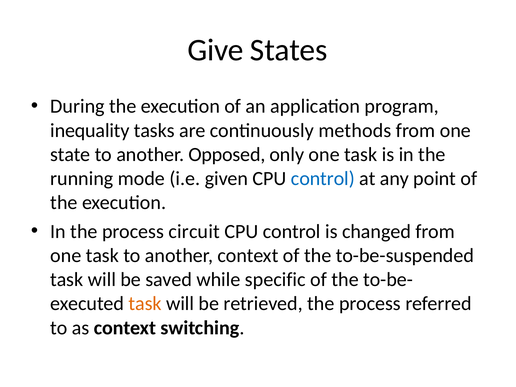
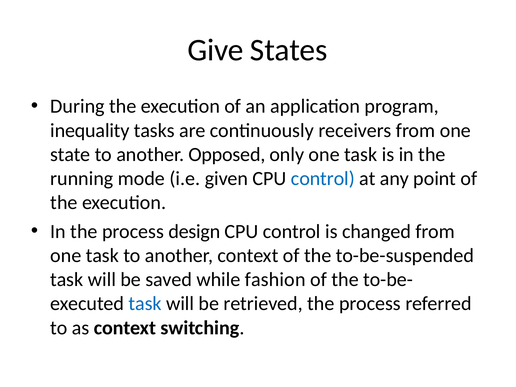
methods: methods -> receivers (355, 130)
circuit: circuit -> design (194, 231)
specific: specific -> fashion (275, 280)
task colour: orange -> blue (145, 304)
